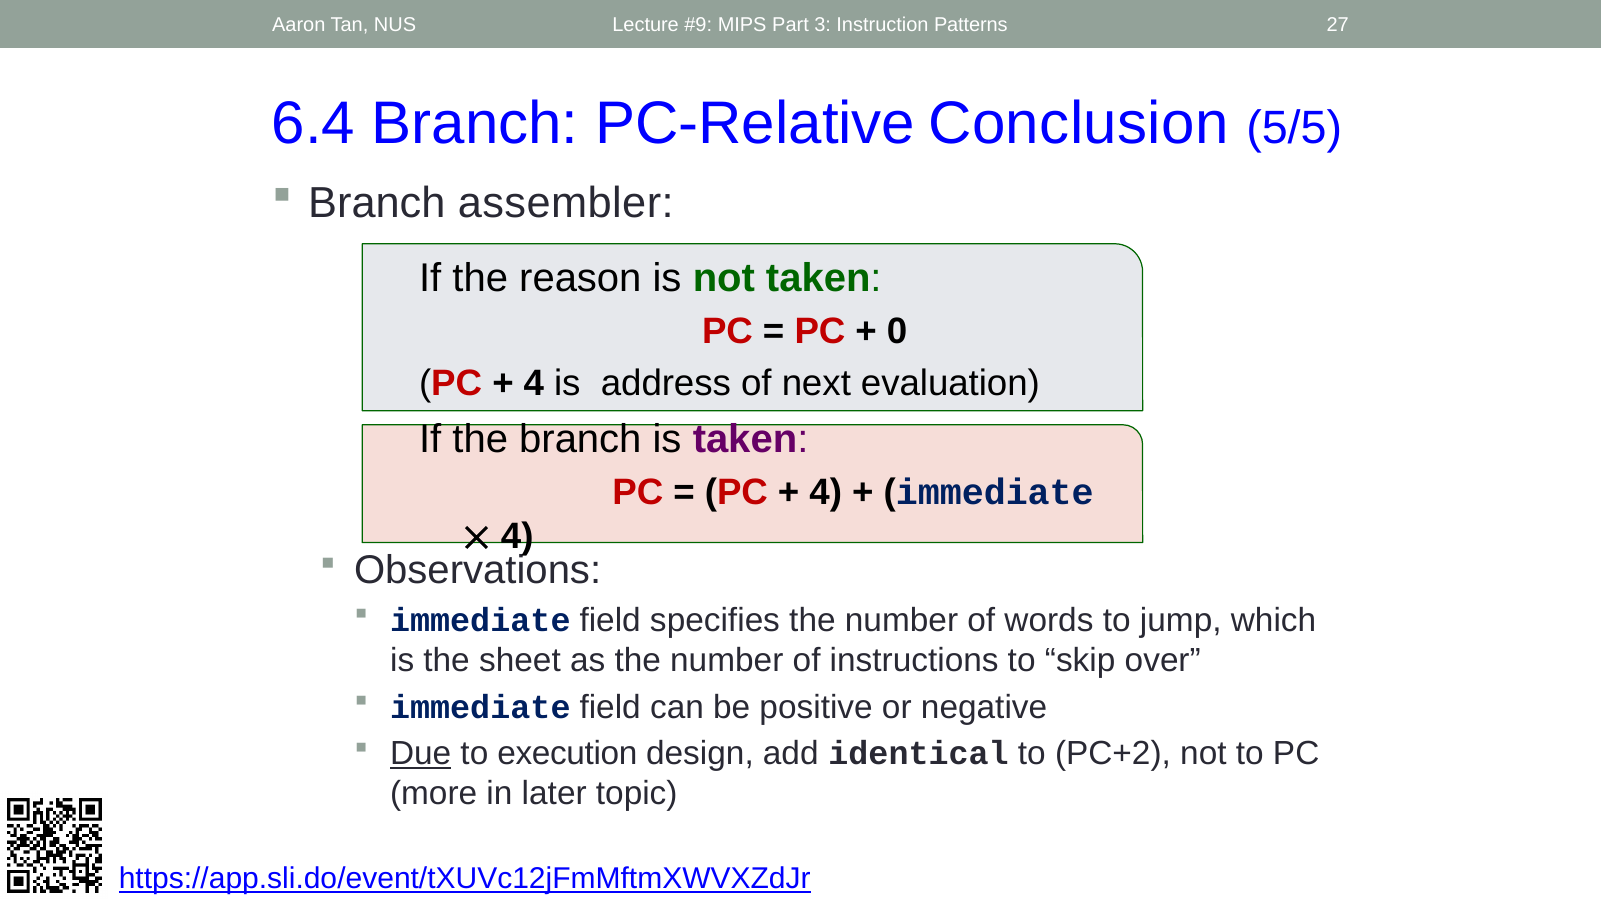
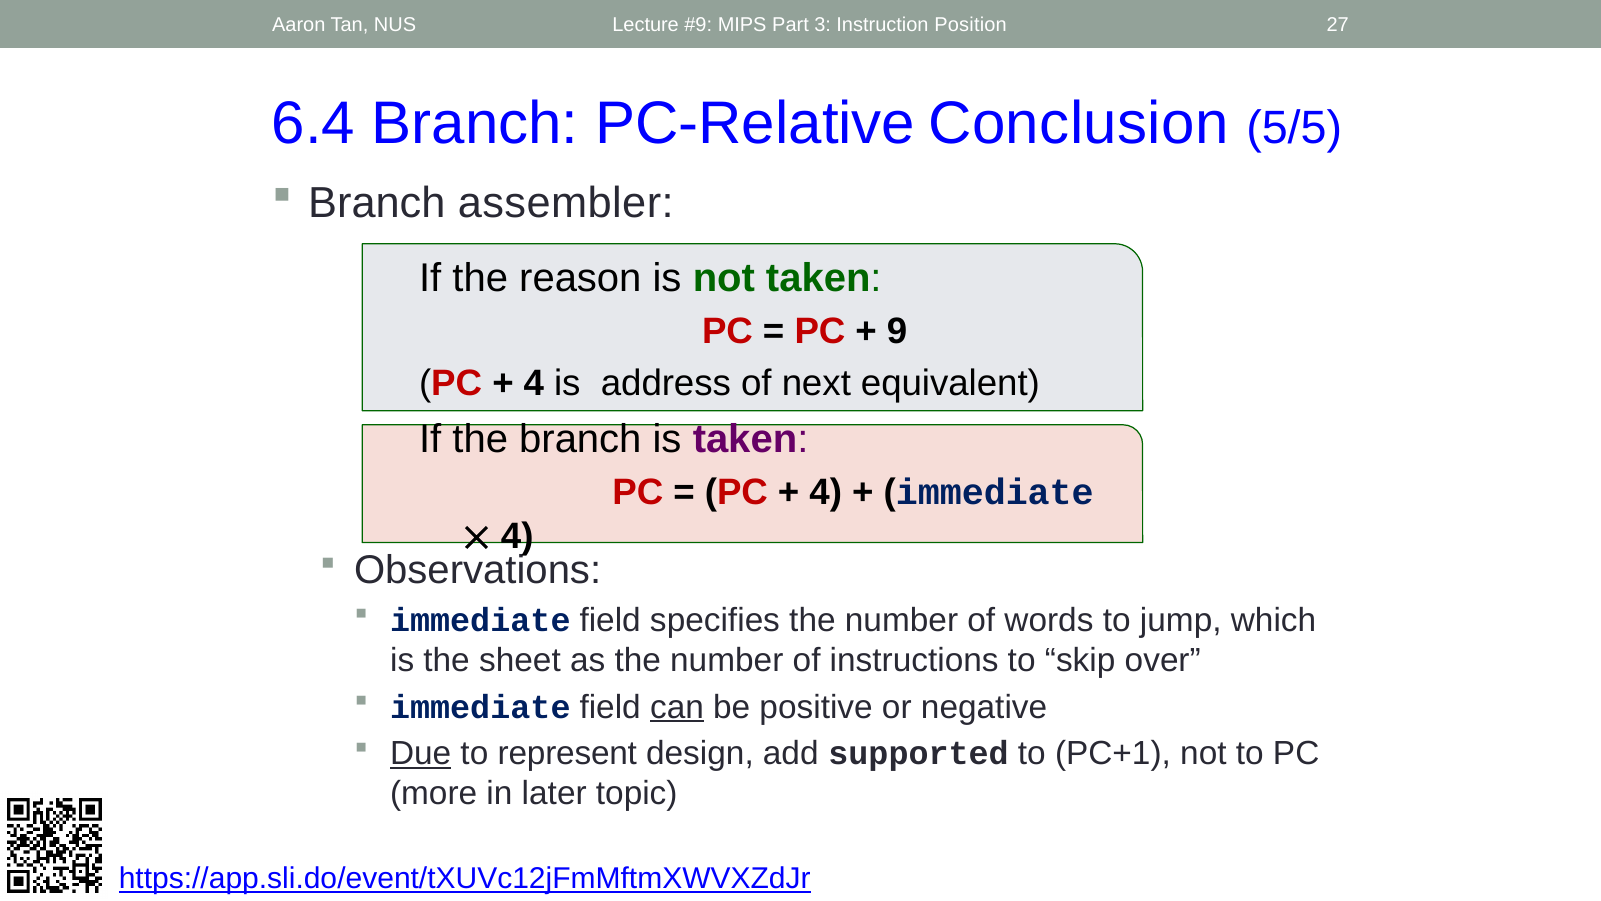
Patterns: Patterns -> Position (971, 25)
0: 0 -> 9 (897, 332)
evaluation: evaluation -> equivalent (950, 383)
can underline: none -> present (677, 707)
execution: execution -> represent (567, 753)
identical: identical -> supported (919, 753)
PC+2: PC+2 -> PC+1 (1113, 753)
